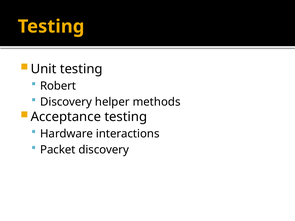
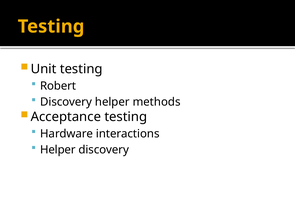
Packet: Packet -> Helper (58, 150)
